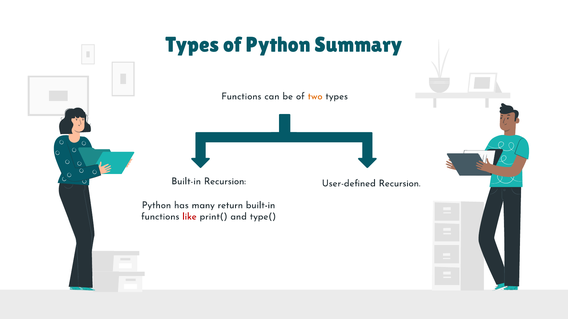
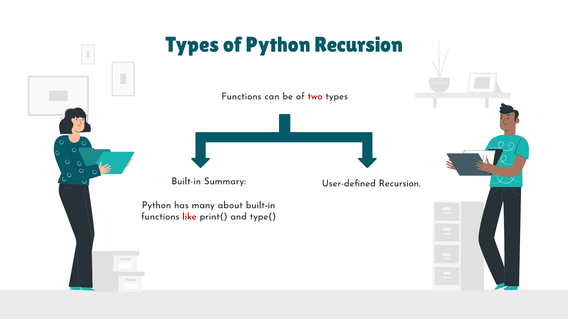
Python Summary: Summary -> Recursion (359, 45)
two colour: orange -> red (315, 96)
Built-in Recursion: Recursion -> Summary (225, 181)
return: return -> about (230, 205)
